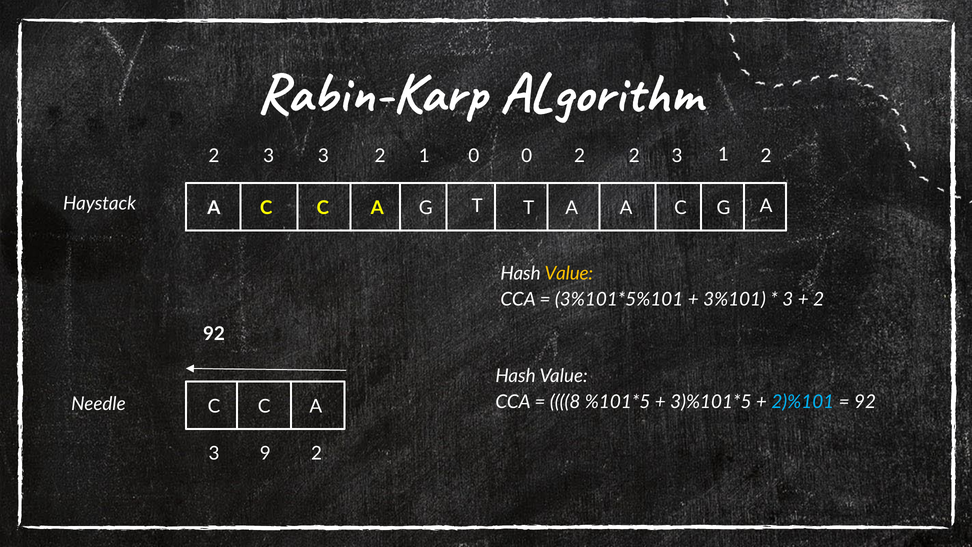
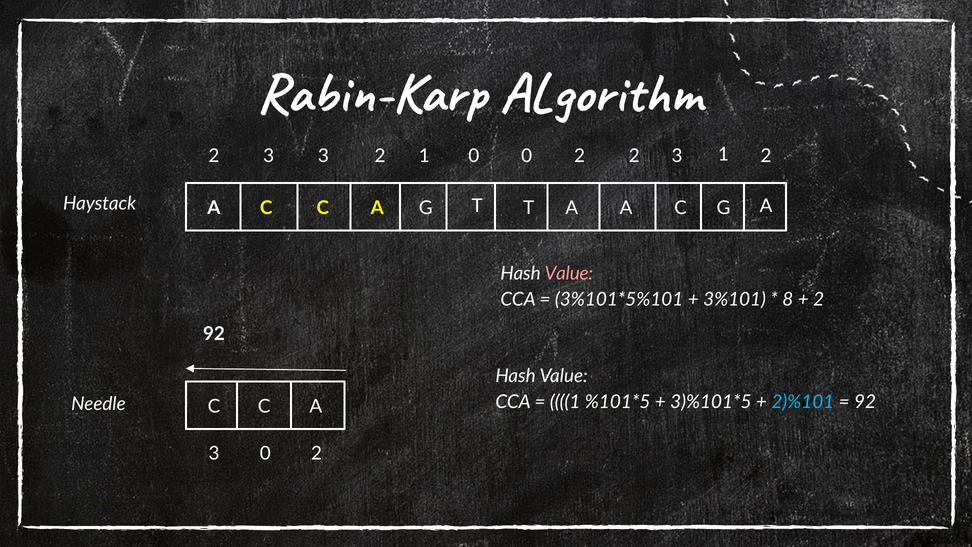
Value colour: yellow -> pink (569, 273)
3: 3 -> 8 (788, 299)
8: 8 -> 1 (565, 402)
3 9: 9 -> 0 (265, 453)
